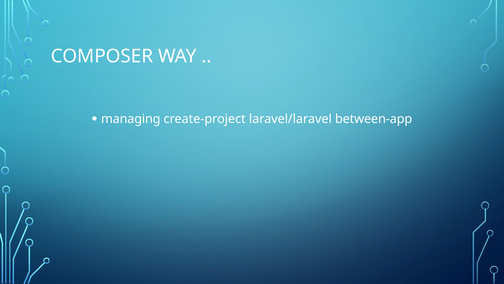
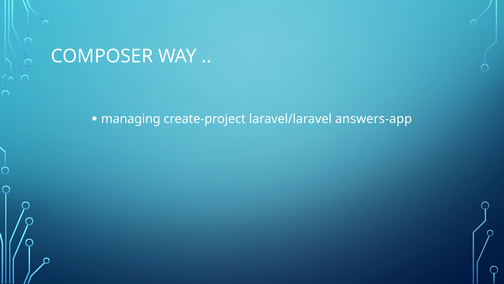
between-app: between-app -> answers-app (374, 119)
